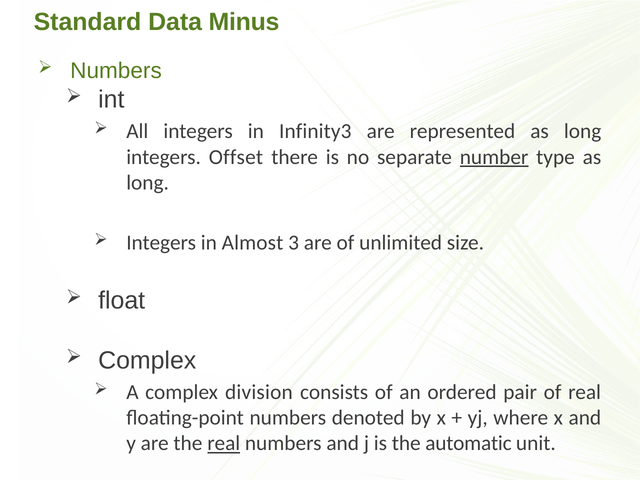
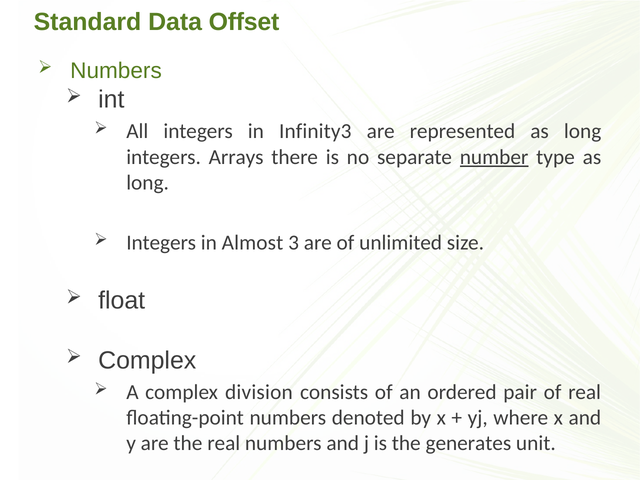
Minus: Minus -> Offset (244, 22)
Offset: Offset -> Arrays (236, 157)
real underline: present -> none (224, 443)
automatic: automatic -> generates (468, 443)
